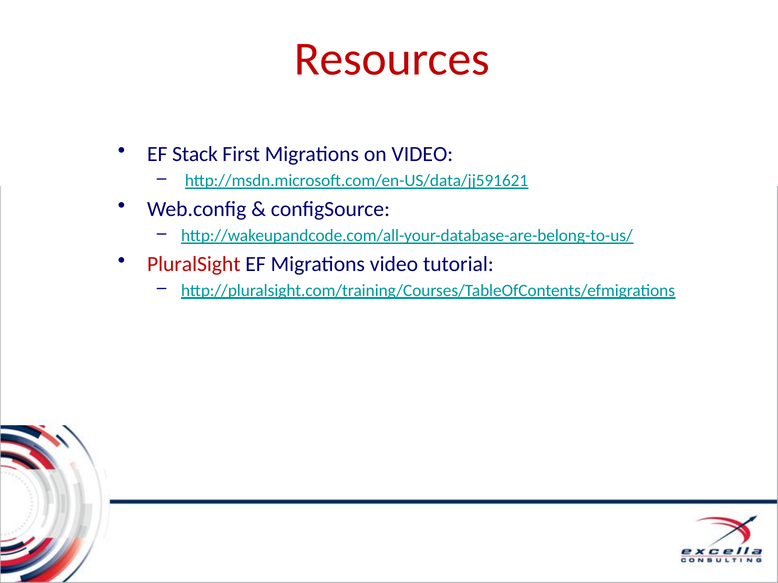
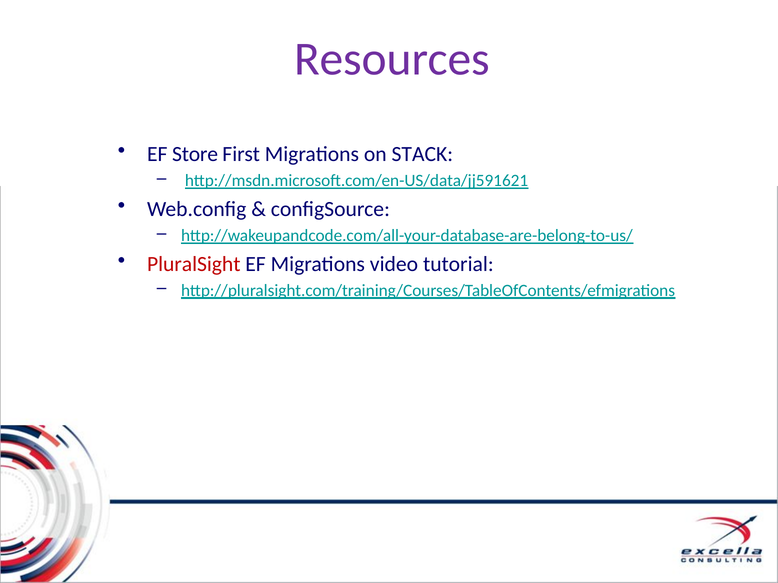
Resources colour: red -> purple (392, 59)
Stack: Stack -> Store (195, 154)
on VIDEO: VIDEO -> STACK (422, 154)
